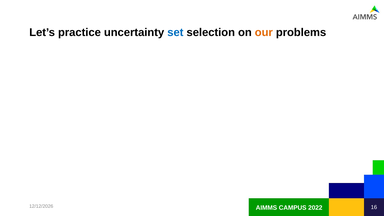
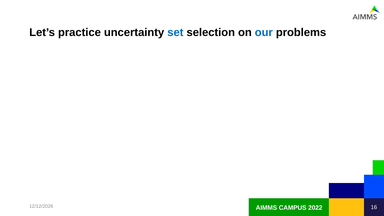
our colour: orange -> blue (264, 32)
